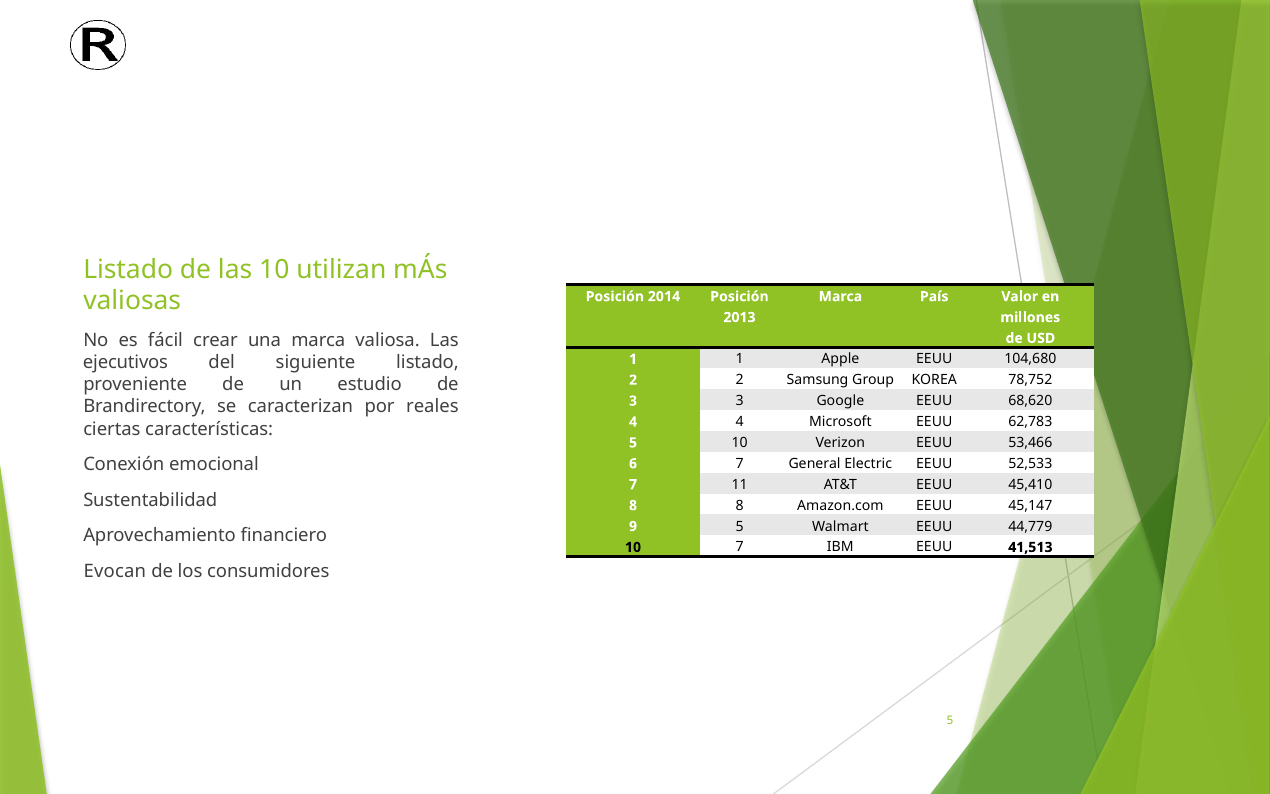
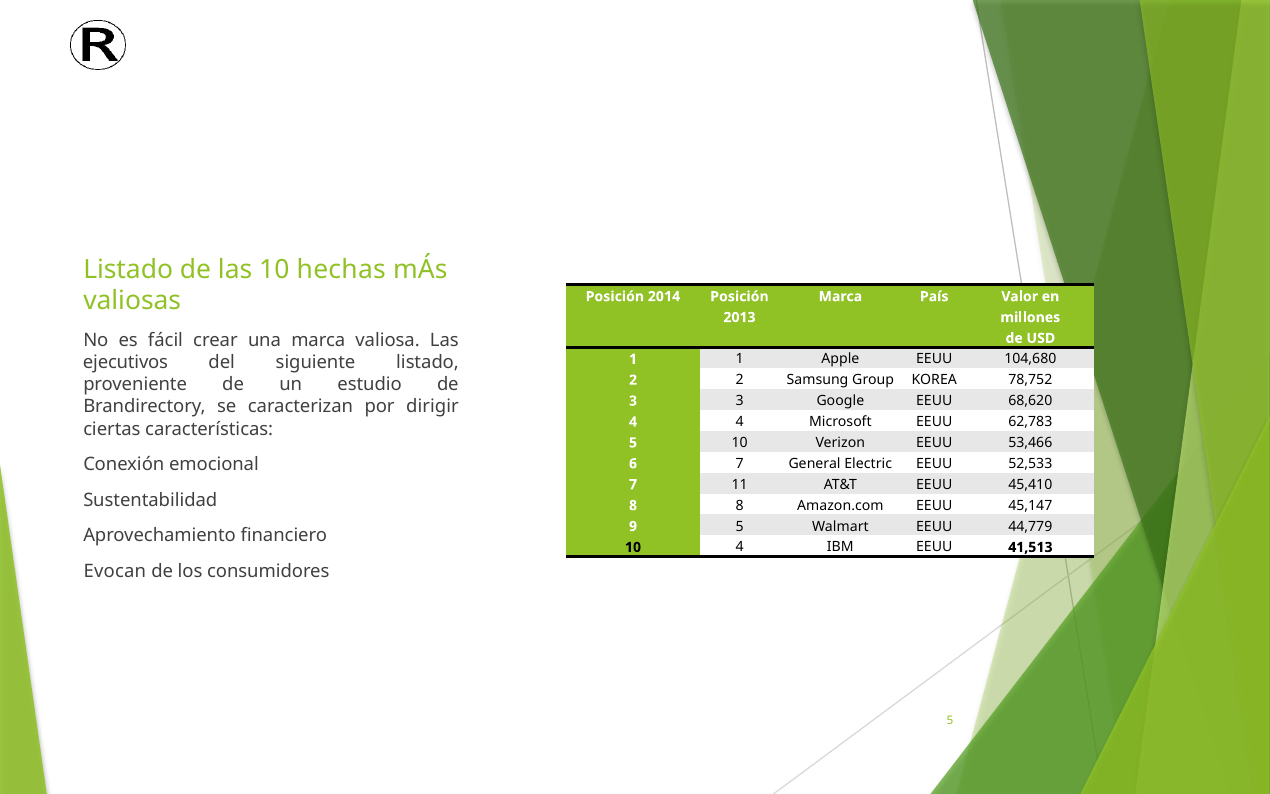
utilizan: utilizan -> hechas (341, 269)
reales: reales -> dirigir (432, 407)
10 7: 7 -> 4 (740, 547)
